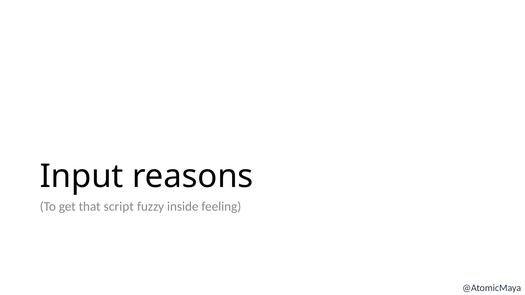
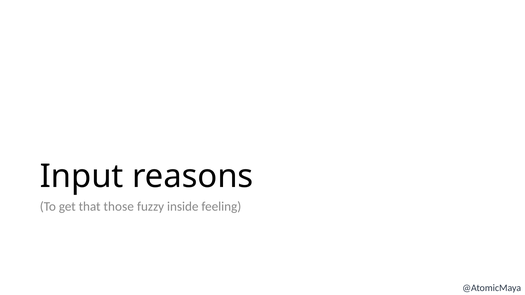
script: script -> those (119, 207)
